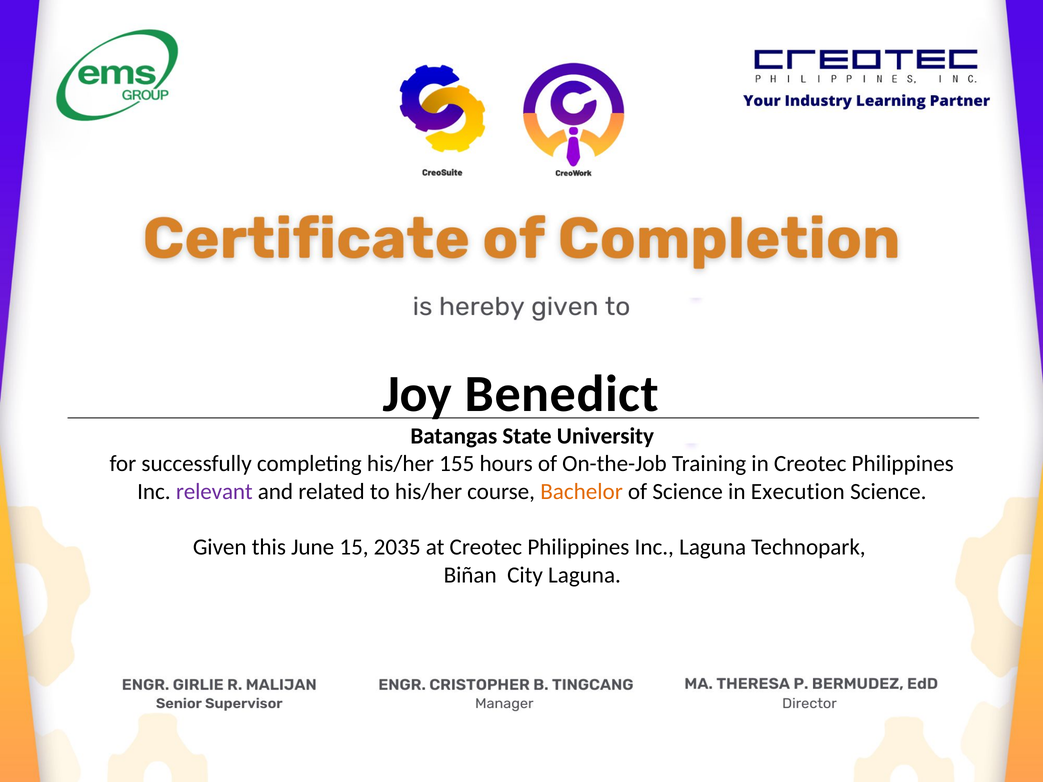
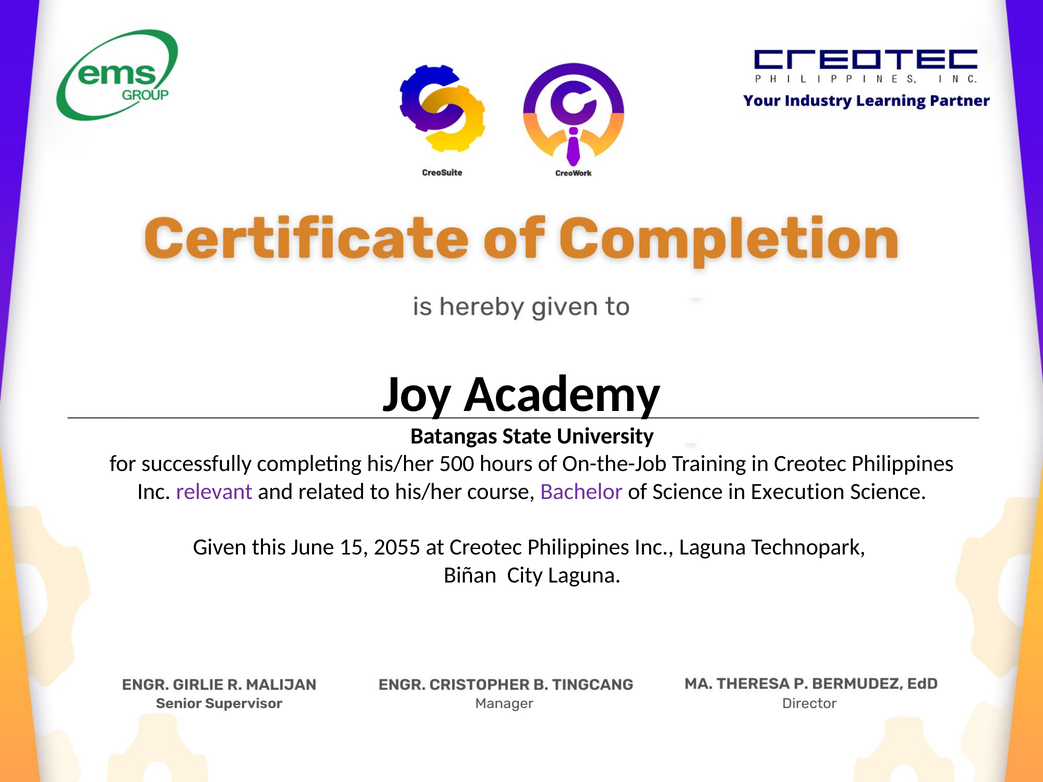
Benedict: Benedict -> Academy (562, 394)
155: 155 -> 500 (457, 464)
Bachelor colour: orange -> purple (582, 492)
2035: 2035 -> 2055 (397, 547)
